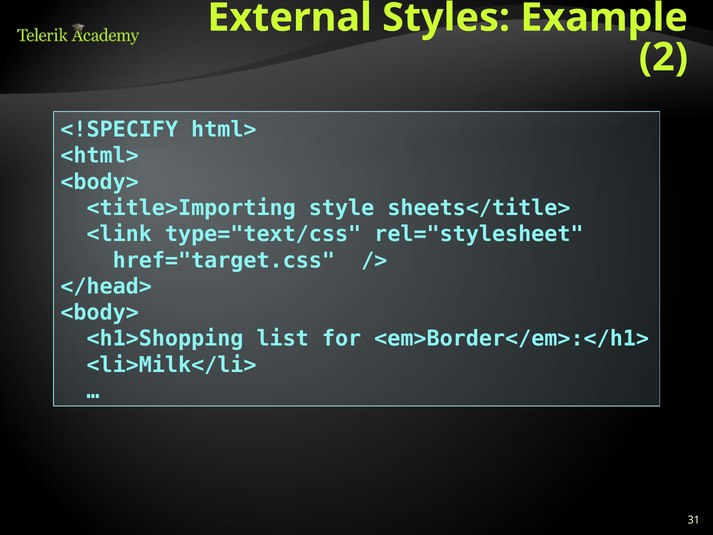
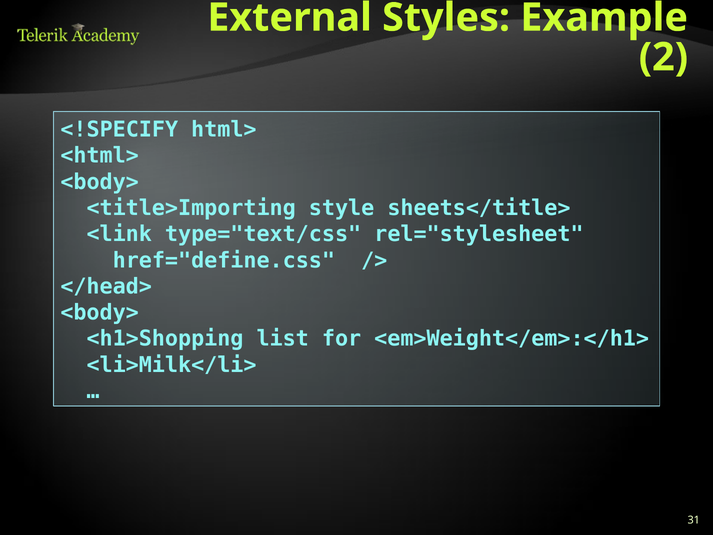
href="target.css: href="target.css -> href="define.css (224, 260)
<em>Border</em>:</h1>: <em>Border</em>:</h1> -> <em>Weight</em>:</h1> (512, 339)
